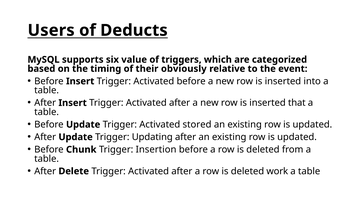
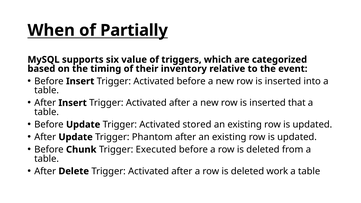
Users: Users -> When (51, 30)
Deducts: Deducts -> Partially (134, 30)
obviously: obviously -> inventory (184, 69)
Updating: Updating -> Phantom (152, 137)
Insertion: Insertion -> Executed (156, 150)
